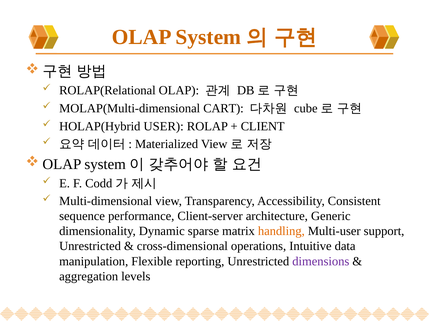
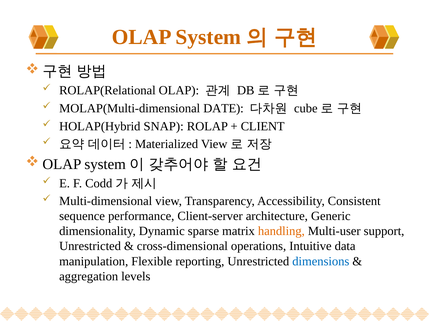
CART: CART -> DATE (223, 108)
USER: USER -> SNAP (164, 126)
dimensions colour: purple -> blue (321, 261)
